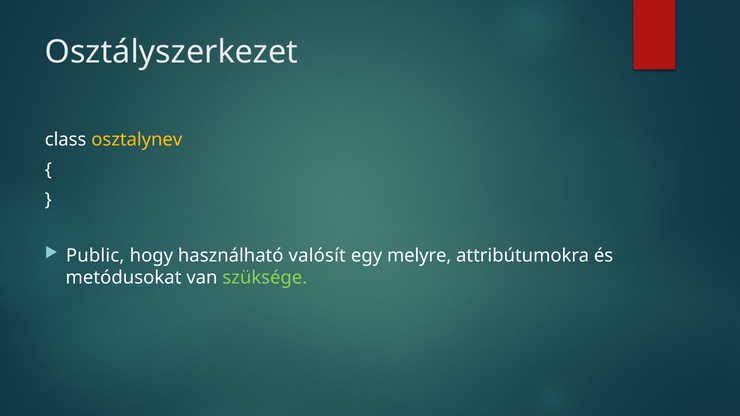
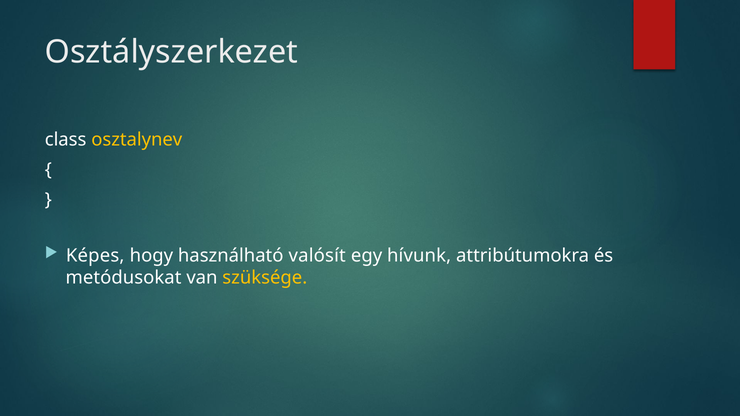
Public: Public -> Képes (95, 256)
melyre: melyre -> hívunk (419, 256)
szüksége colour: light green -> yellow (265, 278)
